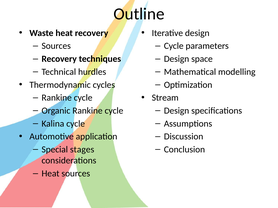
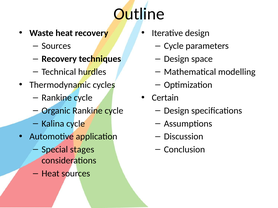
Stream: Stream -> Certain (165, 98)
